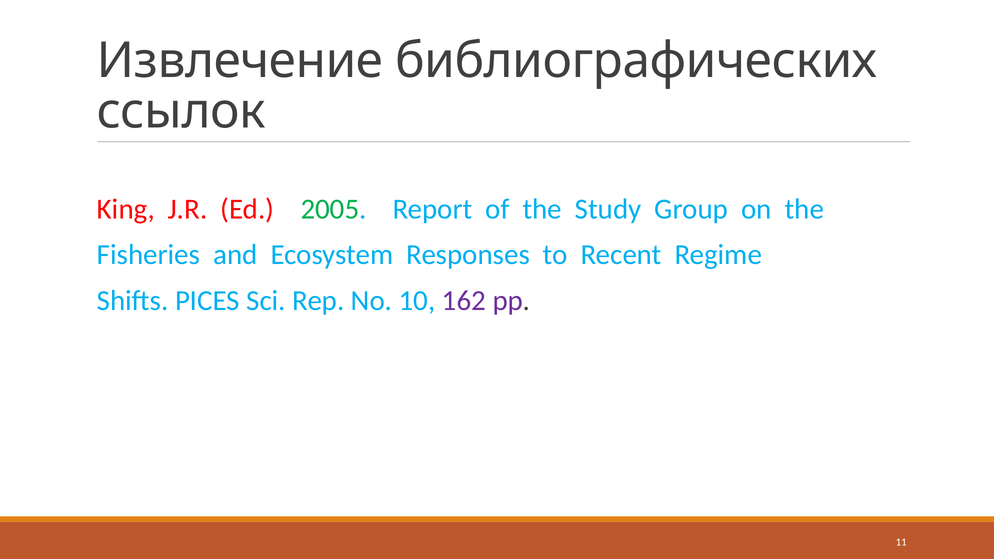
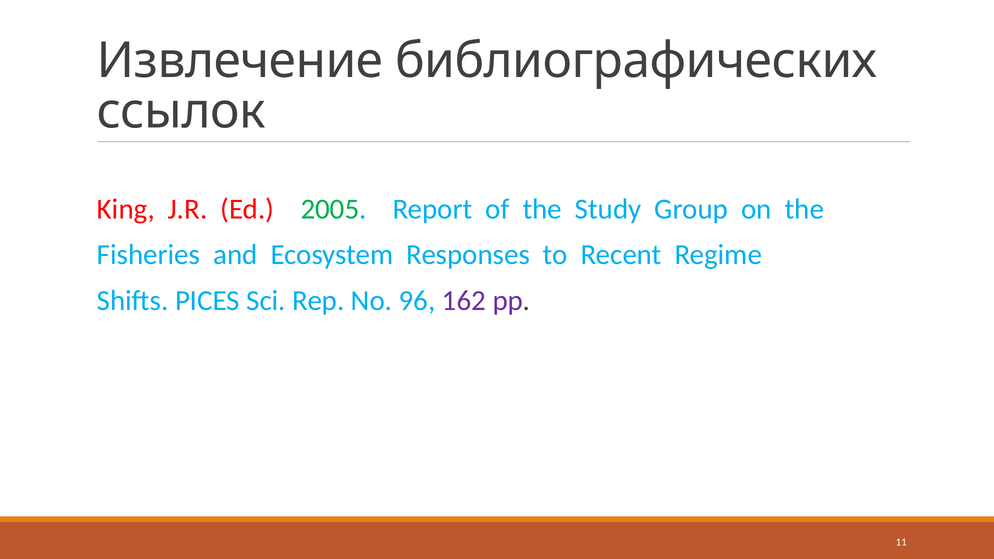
10: 10 -> 96 (417, 301)
